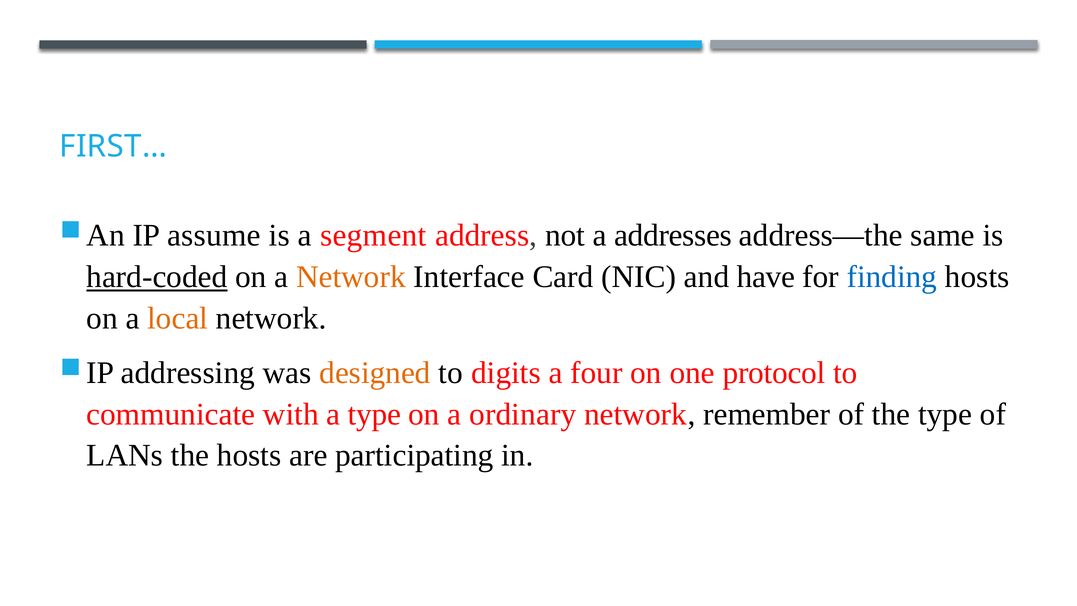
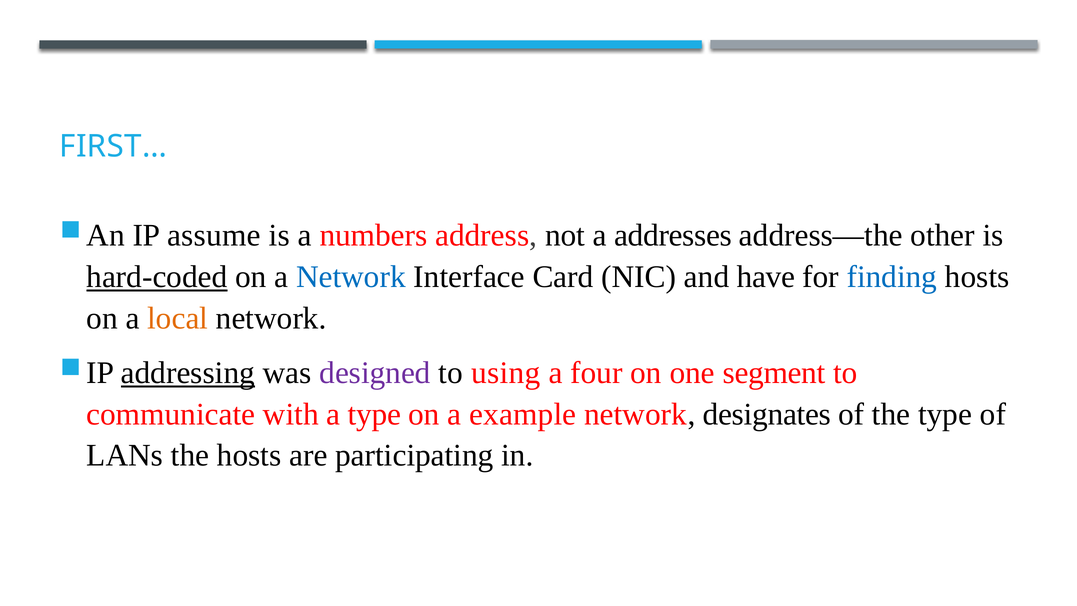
segment: segment -> numbers (374, 236)
same: same -> other (943, 236)
Network colour: orange -> blue (351, 277)
addressing underline: none -> present (188, 373)
designed colour: orange -> purple (375, 373)
digits: digits -> using (506, 373)
protocol: protocol -> segment (774, 373)
ordinary: ordinary -> example (523, 414)
remember: remember -> designates (767, 414)
